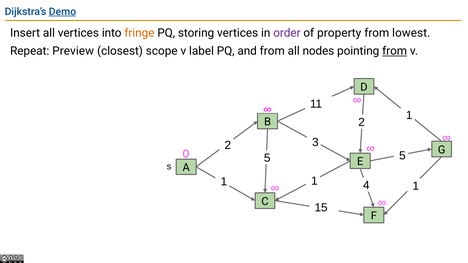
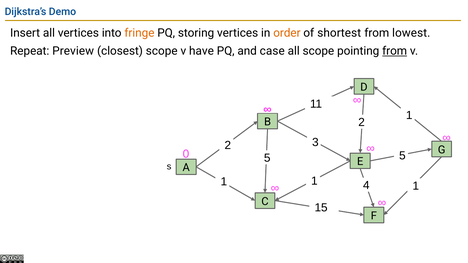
Demo underline: present -> none (62, 12)
order colour: purple -> orange (287, 33)
property: property -> shortest (339, 33)
label: label -> have (201, 51)
and from: from -> case (272, 51)
all nodes: nodes -> scope (318, 51)
